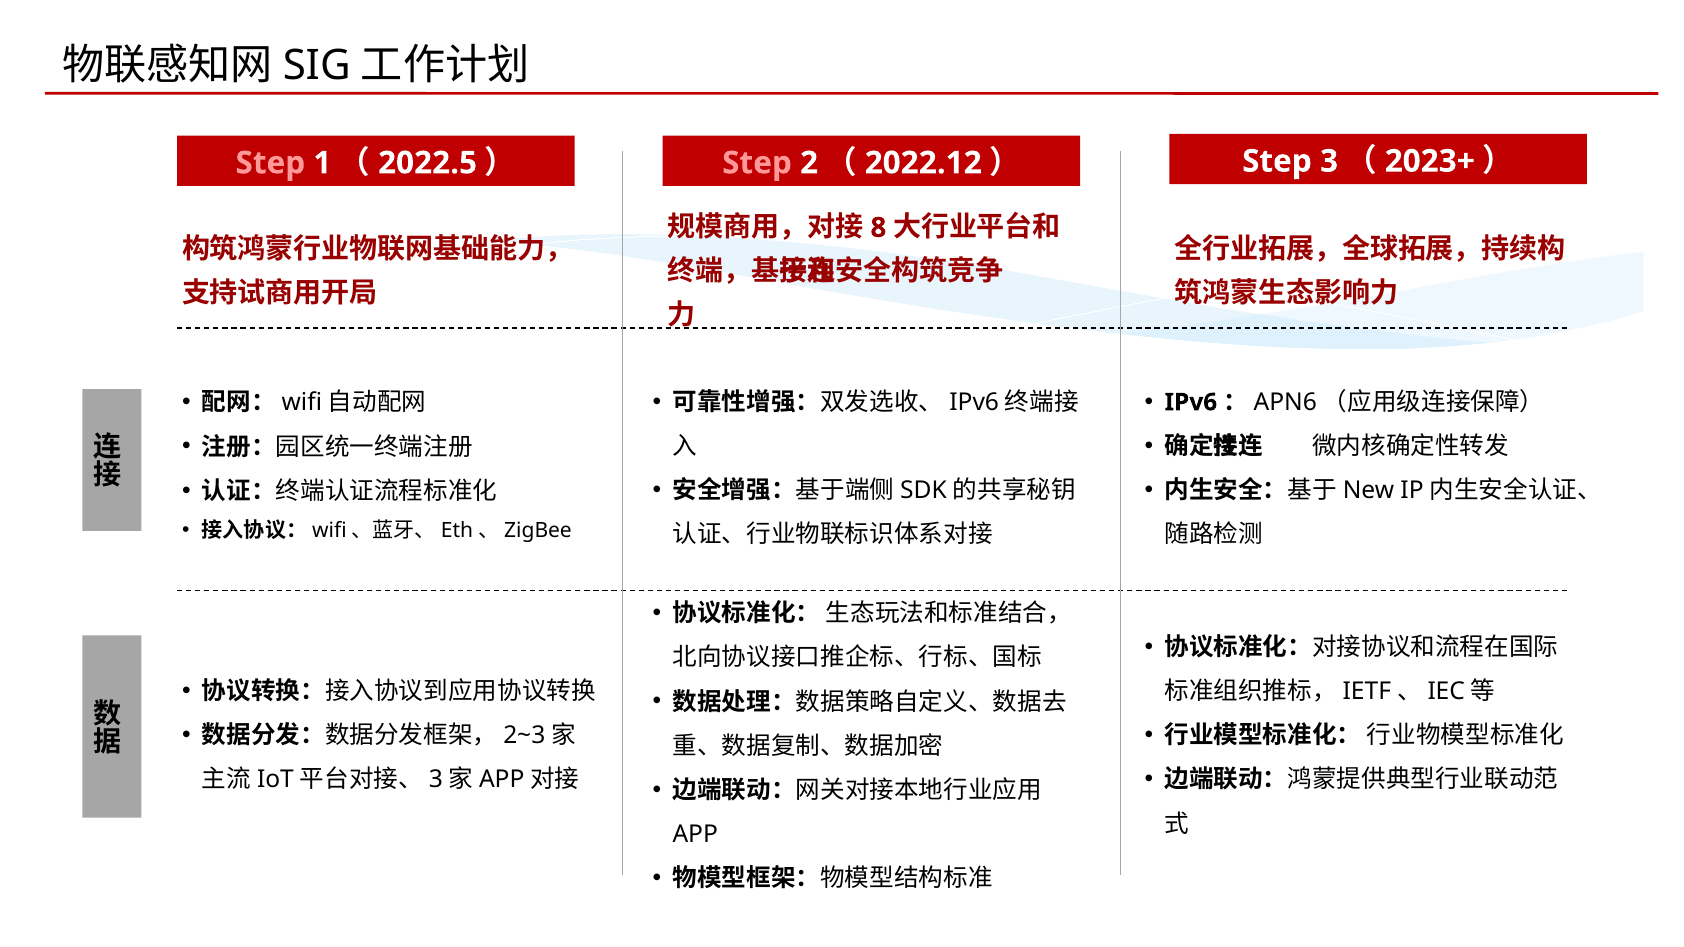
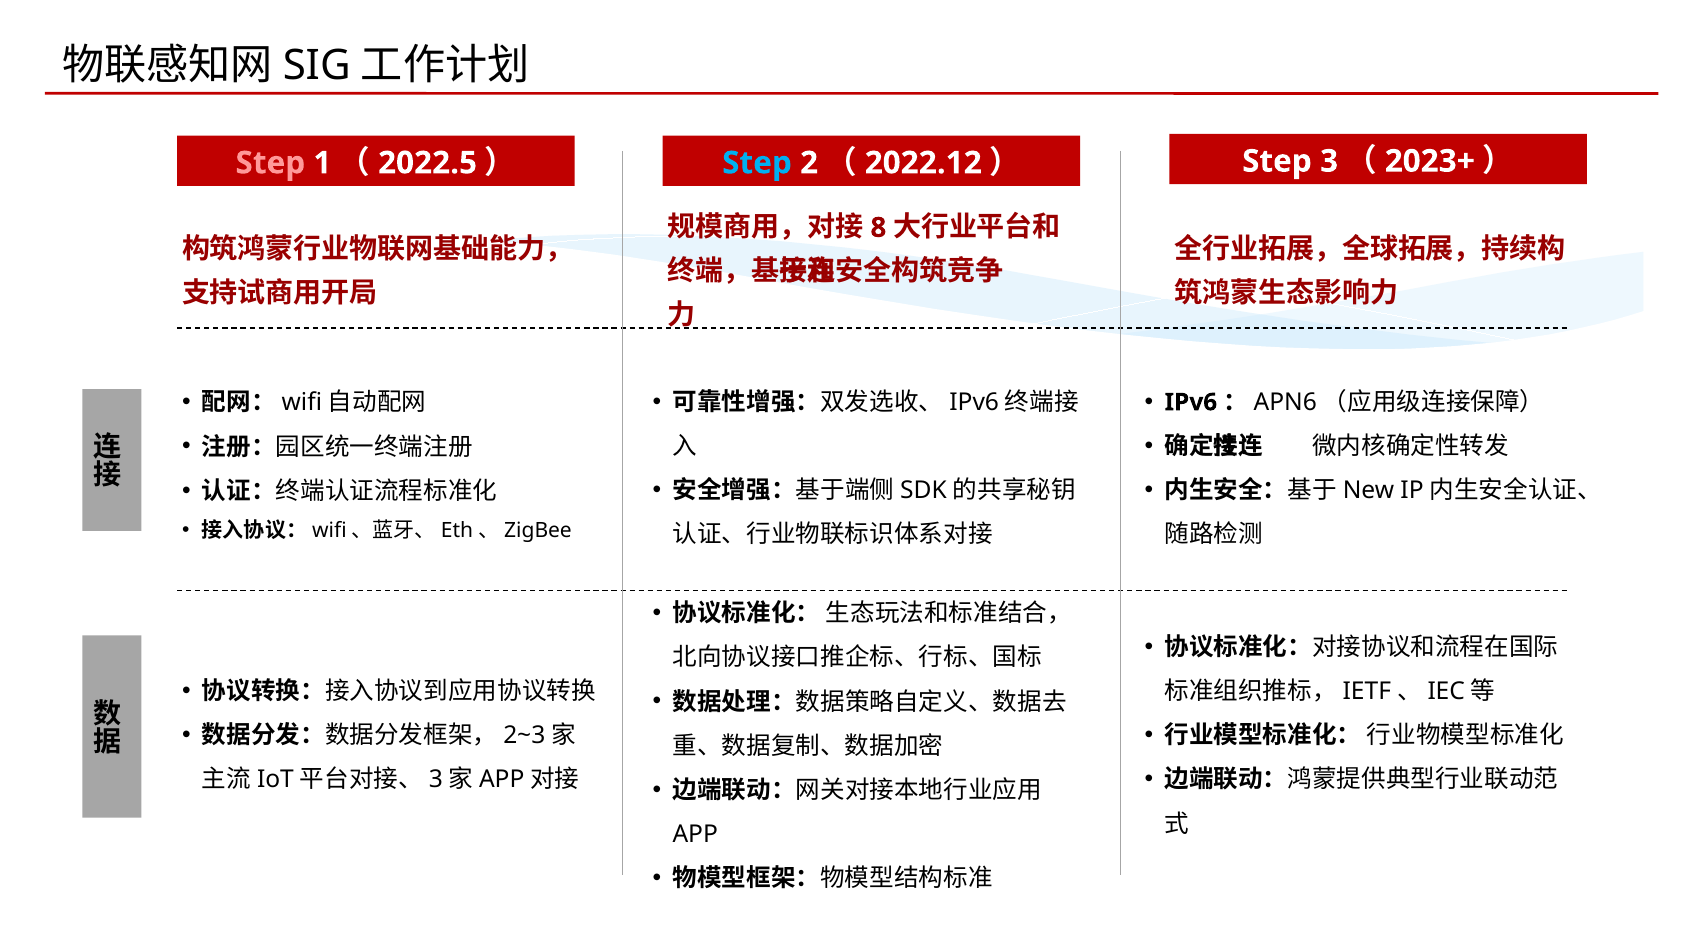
Step colour: pink -> light blue (757, 163)
